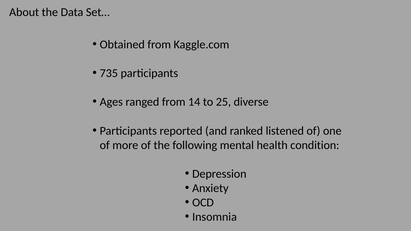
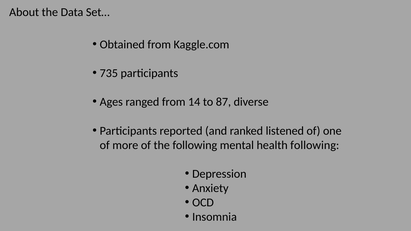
25: 25 -> 87 (223, 102)
health condition: condition -> following (315, 145)
